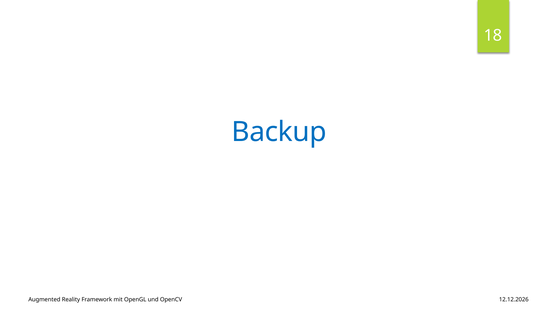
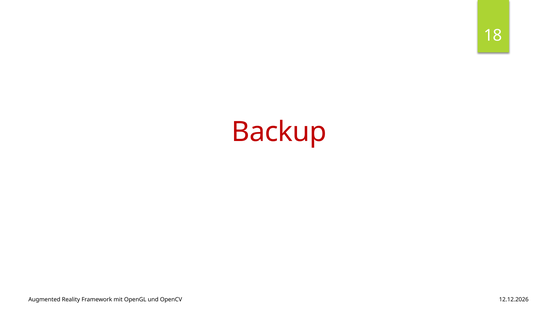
Backup colour: blue -> red (279, 132)
